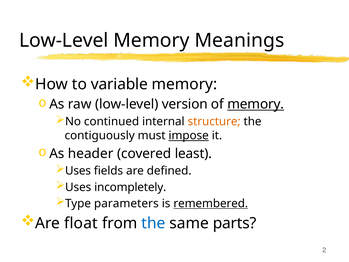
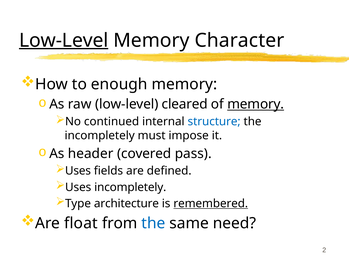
Low-Level underline: none -> present (64, 40)
Meanings: Meanings -> Character (239, 40)
variable: variable -> enough (119, 84)
version: version -> cleared (185, 104)
structure colour: orange -> blue (214, 121)
contiguously: contiguously -> incompletely (100, 135)
impose underline: present -> none (189, 135)
least: least -> pass (193, 153)
parameters: parameters -> architecture (126, 203)
parts: parts -> need (235, 223)
